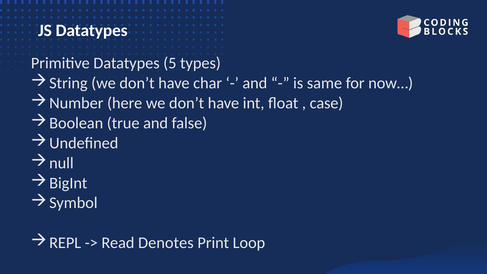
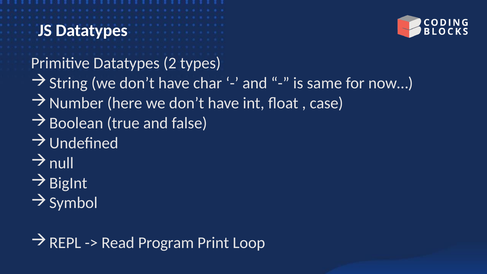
5: 5 -> 2 (170, 63)
Denotes: Denotes -> Program (166, 243)
